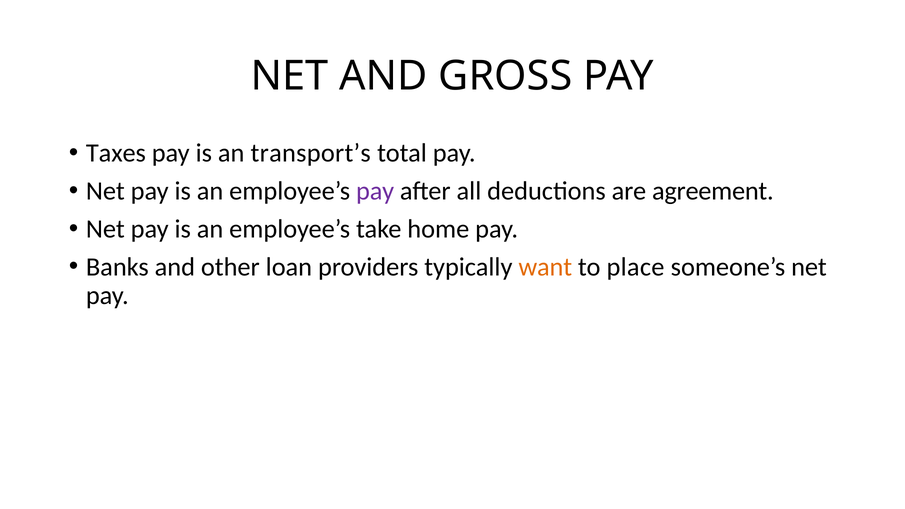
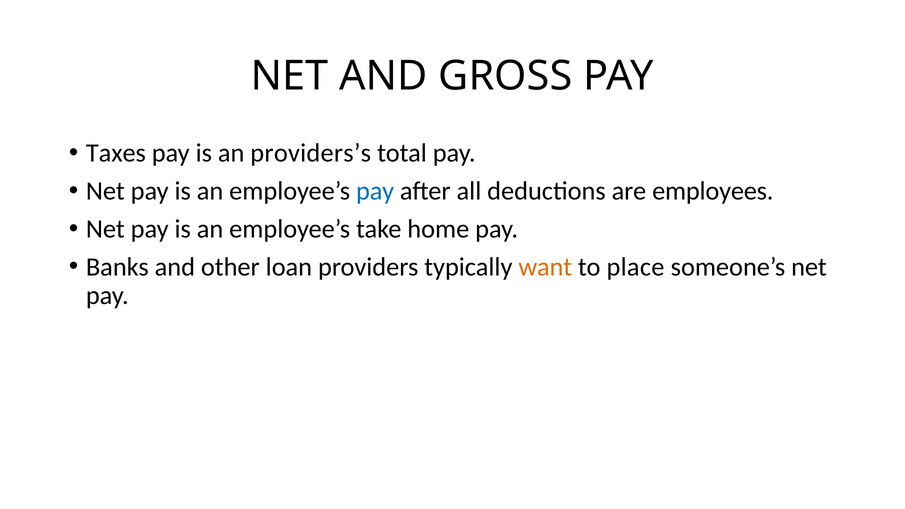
transport’s: transport’s -> providers’s (311, 153)
pay colour: purple -> blue (375, 191)
agreement: agreement -> employees (713, 191)
